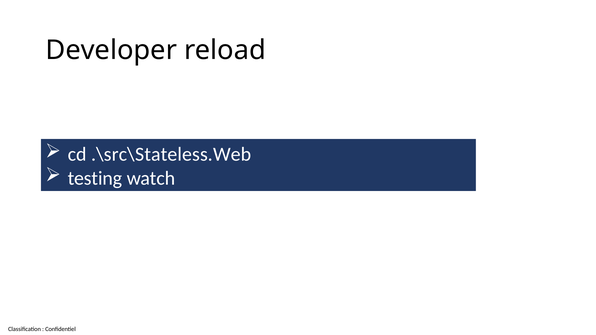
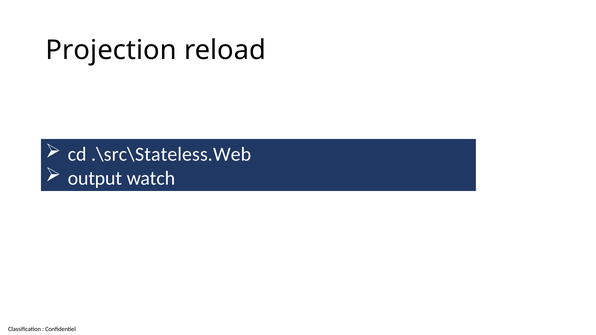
Developer: Developer -> Projection (111, 50)
testing: testing -> output (95, 178)
